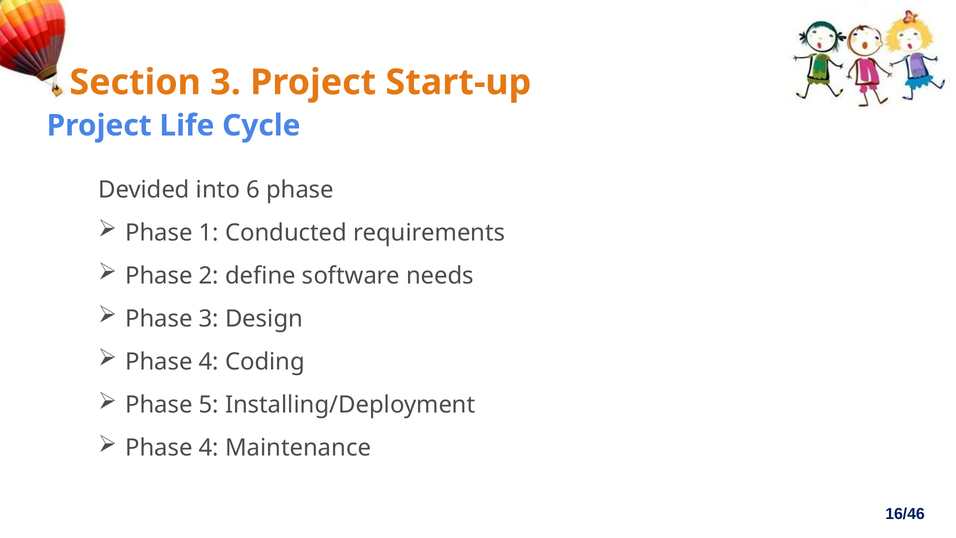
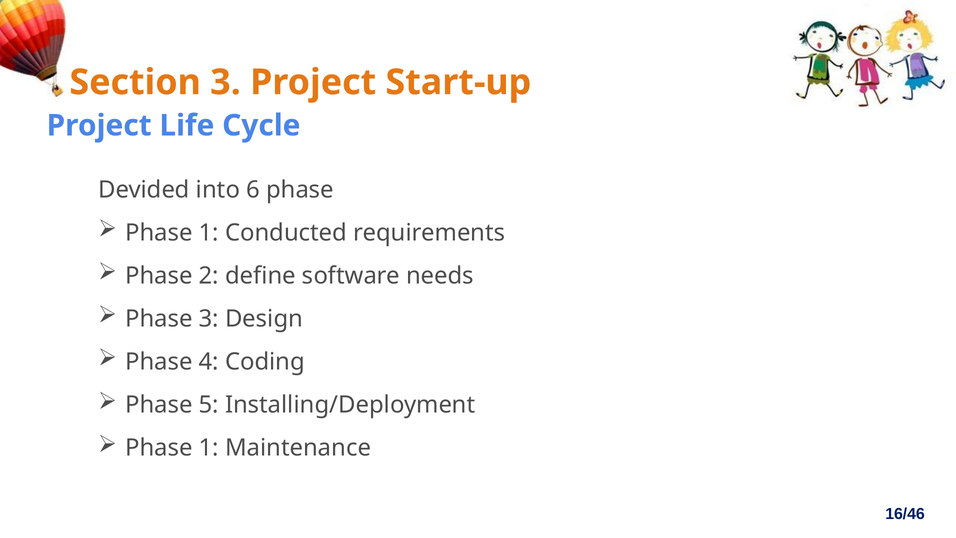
4: 4 -> 1 (209, 448)
